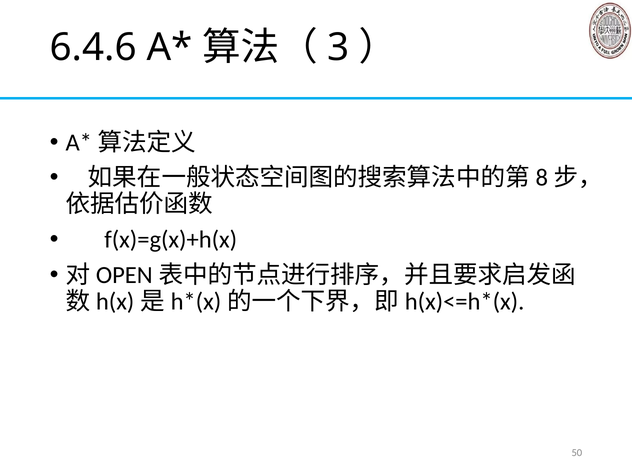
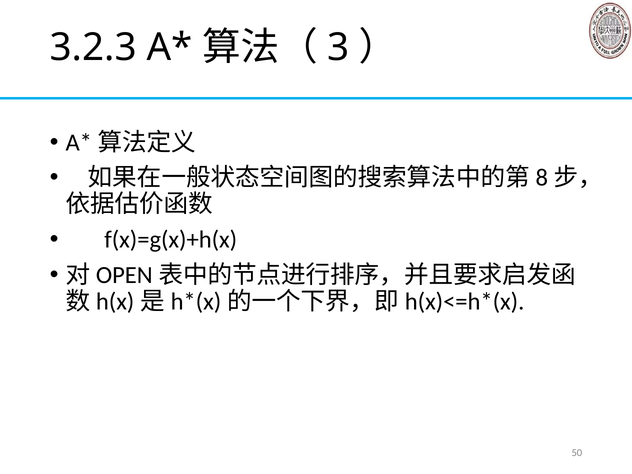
6.4.6: 6.4.6 -> 3.2.3 (93, 48)
